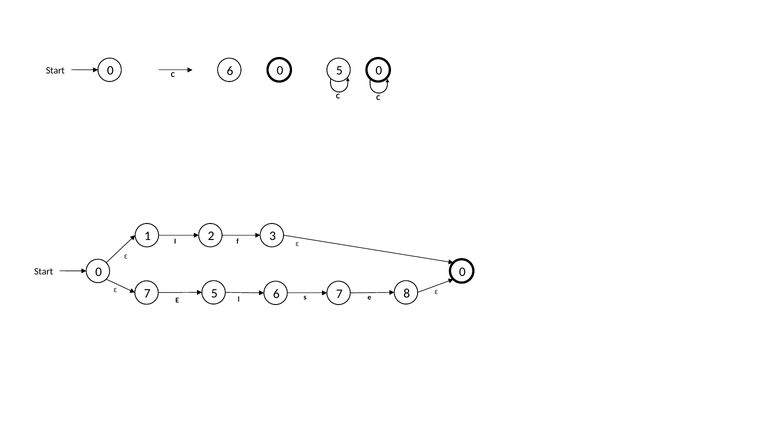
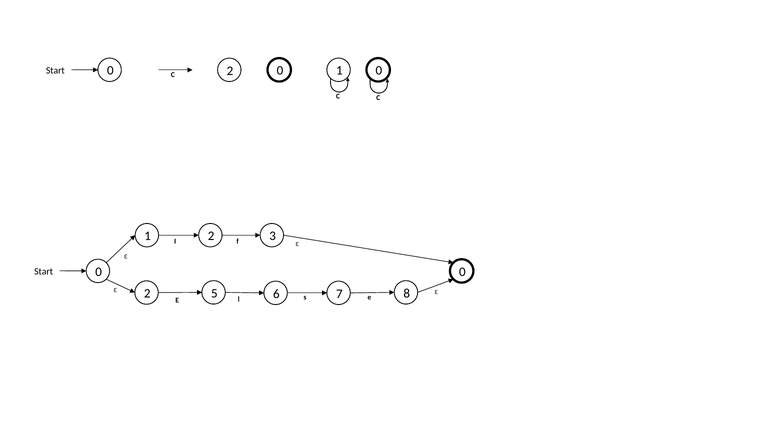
0 6: 6 -> 2 (230, 71)
C 0 5: 5 -> 1 (339, 71)
ε 7: 7 -> 2 (147, 293)
